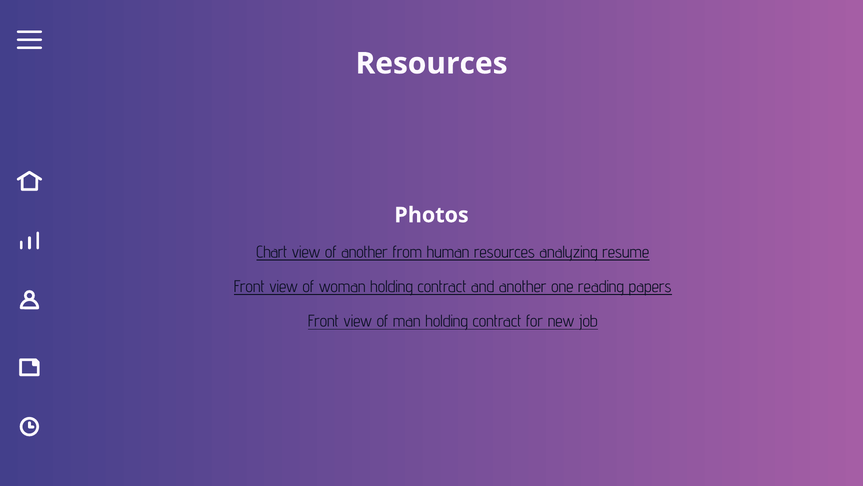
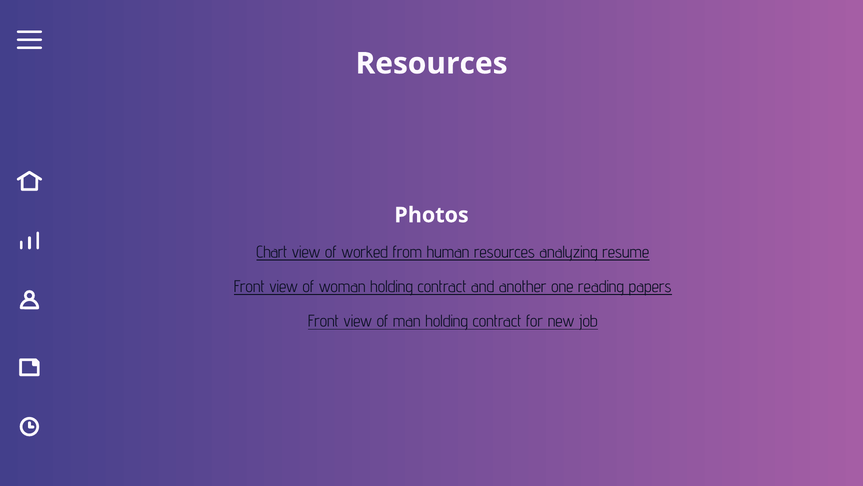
of another: another -> worked (365, 252)
